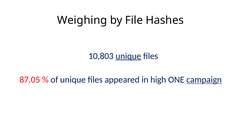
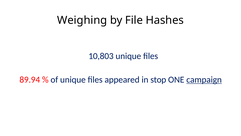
unique underline: present -> none (128, 56)
87.05: 87.05 -> 89.94 (30, 79)
high: high -> stop (158, 79)
